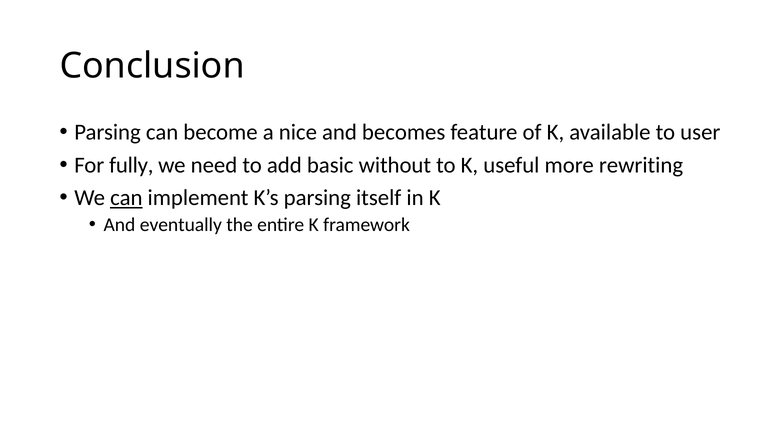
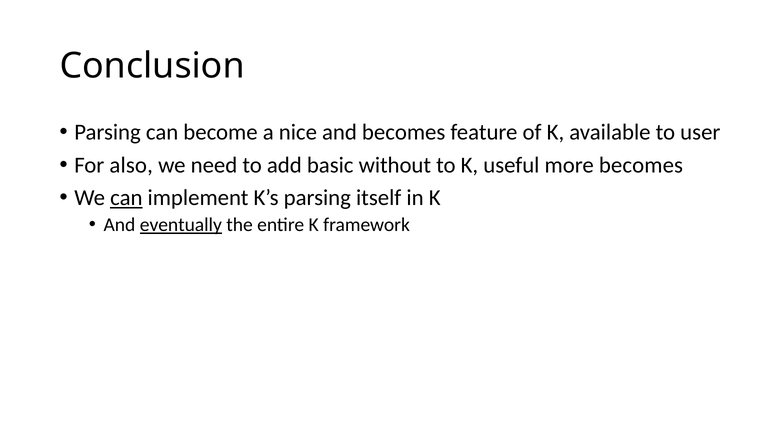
fully: fully -> also (131, 165)
more rewriting: rewriting -> becomes (641, 165)
eventually underline: none -> present (181, 225)
